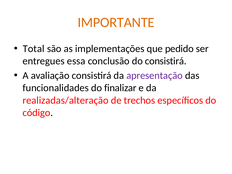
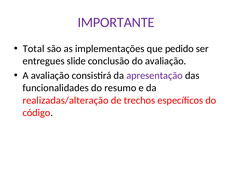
IMPORTANTE colour: orange -> purple (116, 22)
essa: essa -> slide (76, 61)
do consistirá: consistirá -> avaliação (166, 61)
finalizar: finalizar -> resumo (120, 88)
